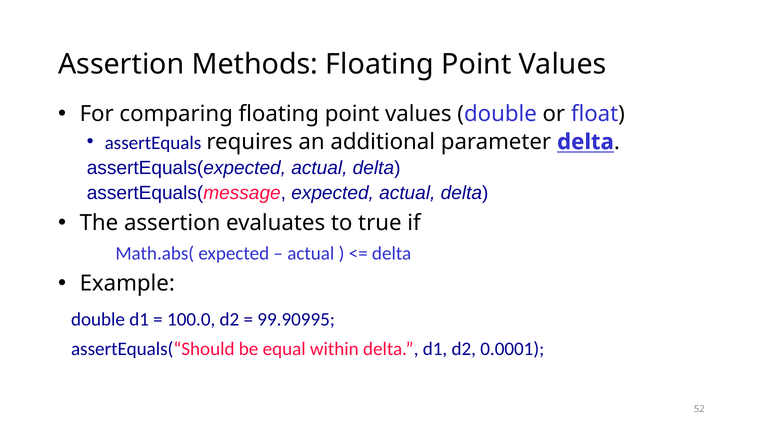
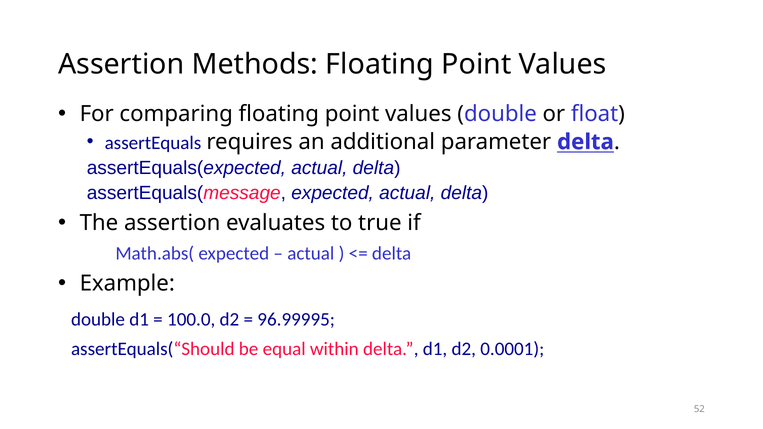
99.90995: 99.90995 -> 96.99995 (296, 319)
